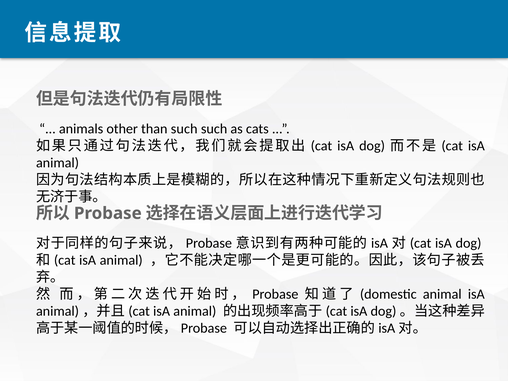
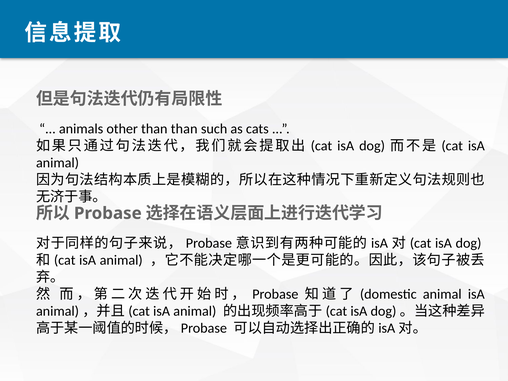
than such: such -> than (184, 129)
